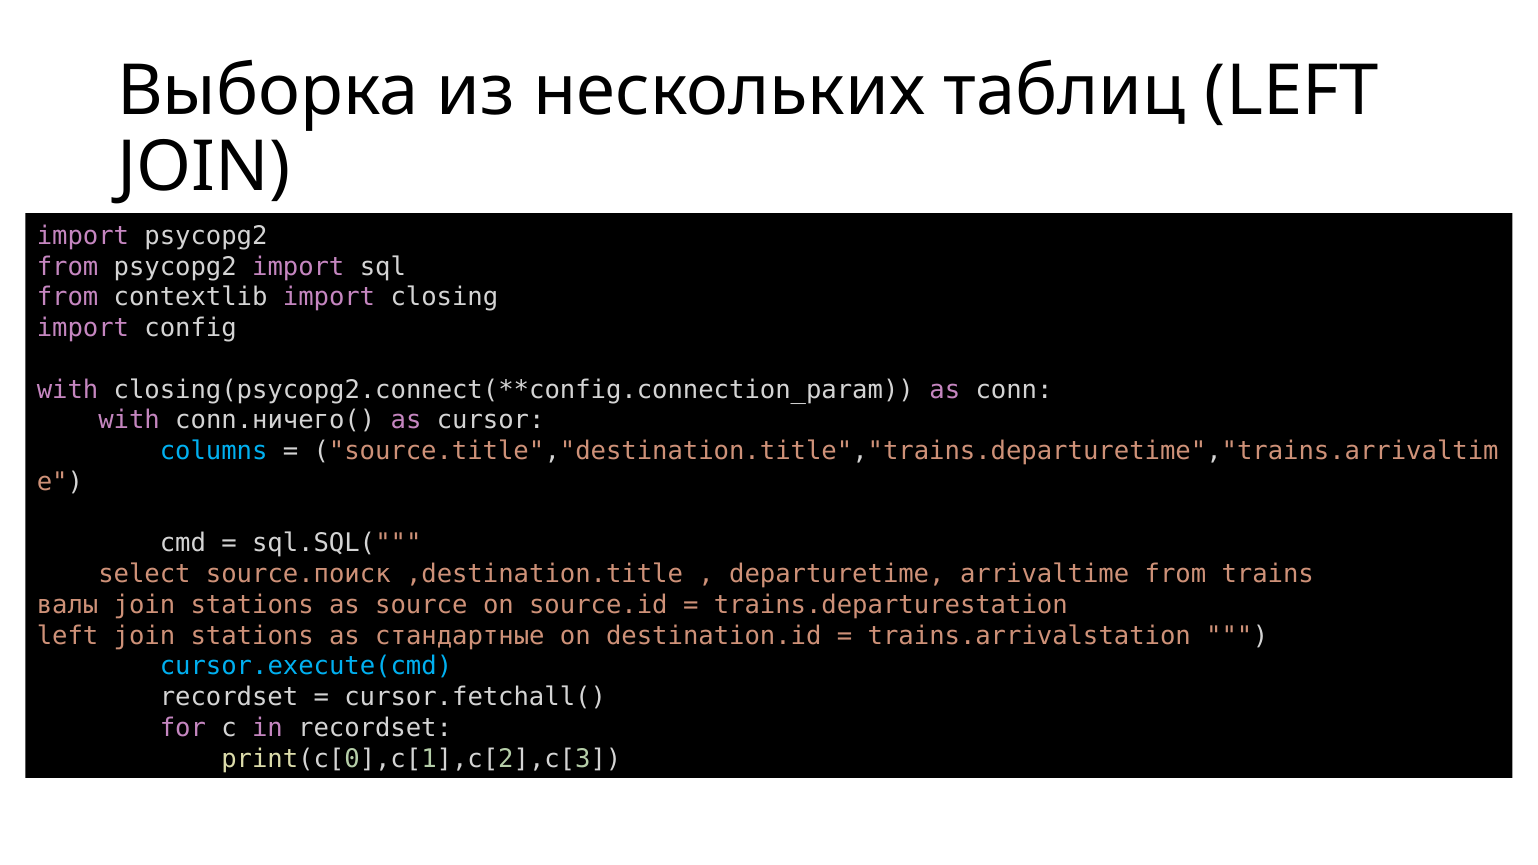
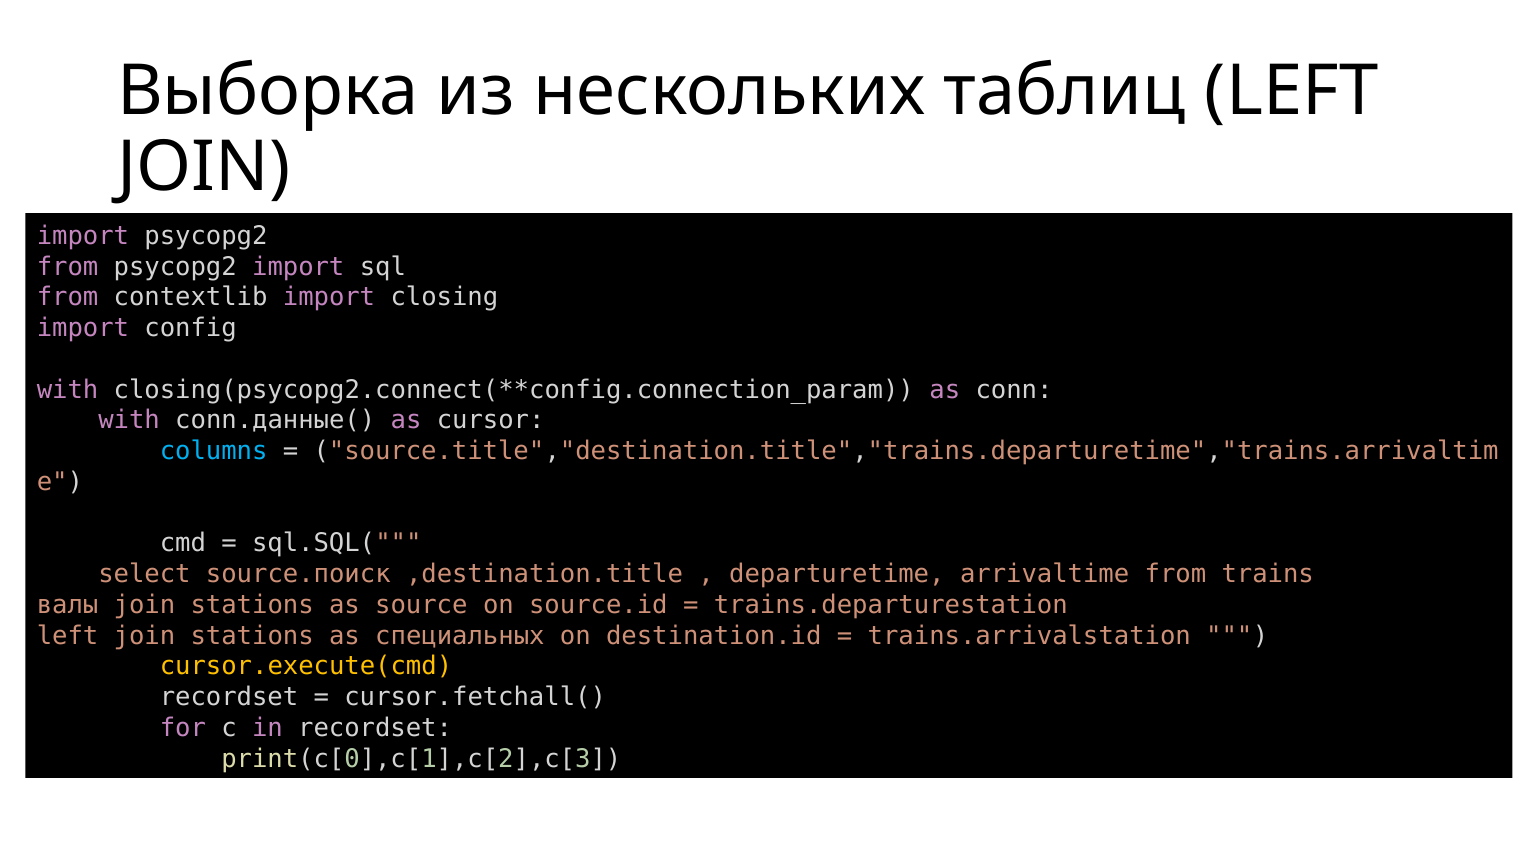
conn.ничего(: conn.ничего( -> conn.данные( (275, 421)
стандартные: стандартные -> специальных (460, 636)
cursor.execute(cmd colour: light blue -> yellow (306, 666)
